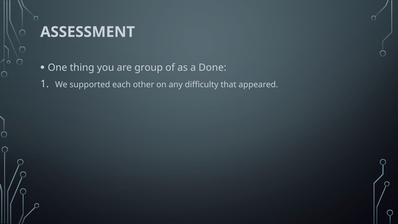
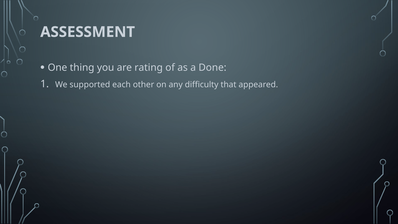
group: group -> rating (149, 68)
